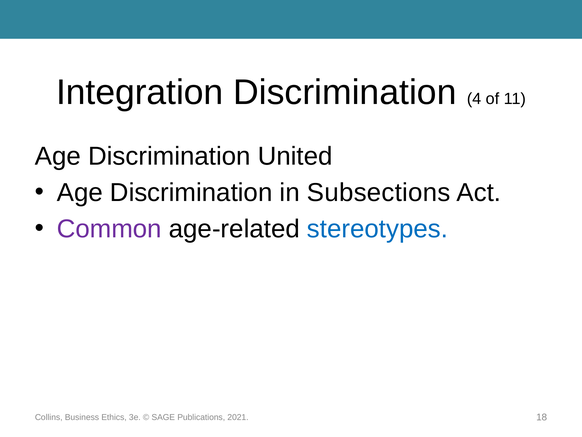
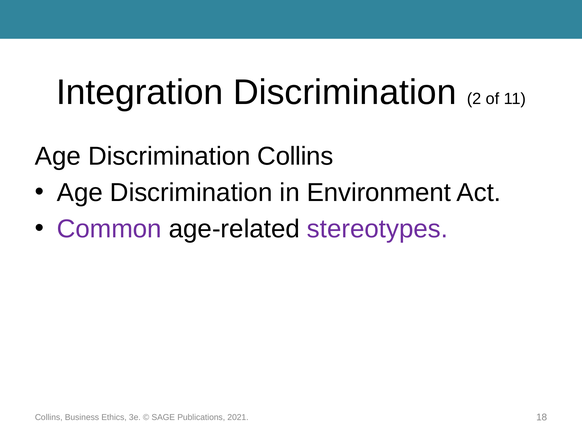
4: 4 -> 2 (474, 99)
Discrimination United: United -> Collins (295, 156)
Subsections: Subsections -> Environment (379, 192)
stereotypes colour: blue -> purple (377, 229)
